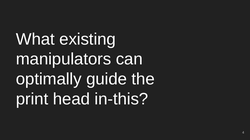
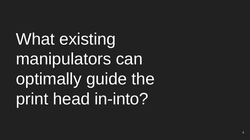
in-this: in-this -> in-into (121, 99)
